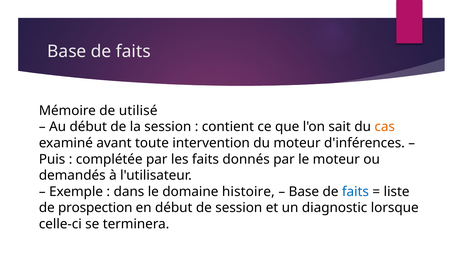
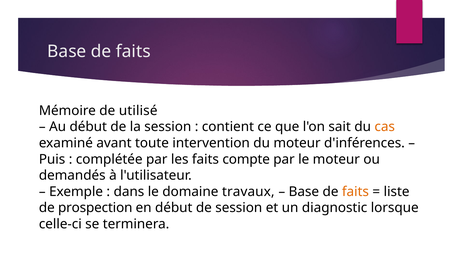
donnés: donnés -> compte (246, 160)
histoire: histoire -> travaux (248, 192)
faits colour: blue -> orange (355, 192)
